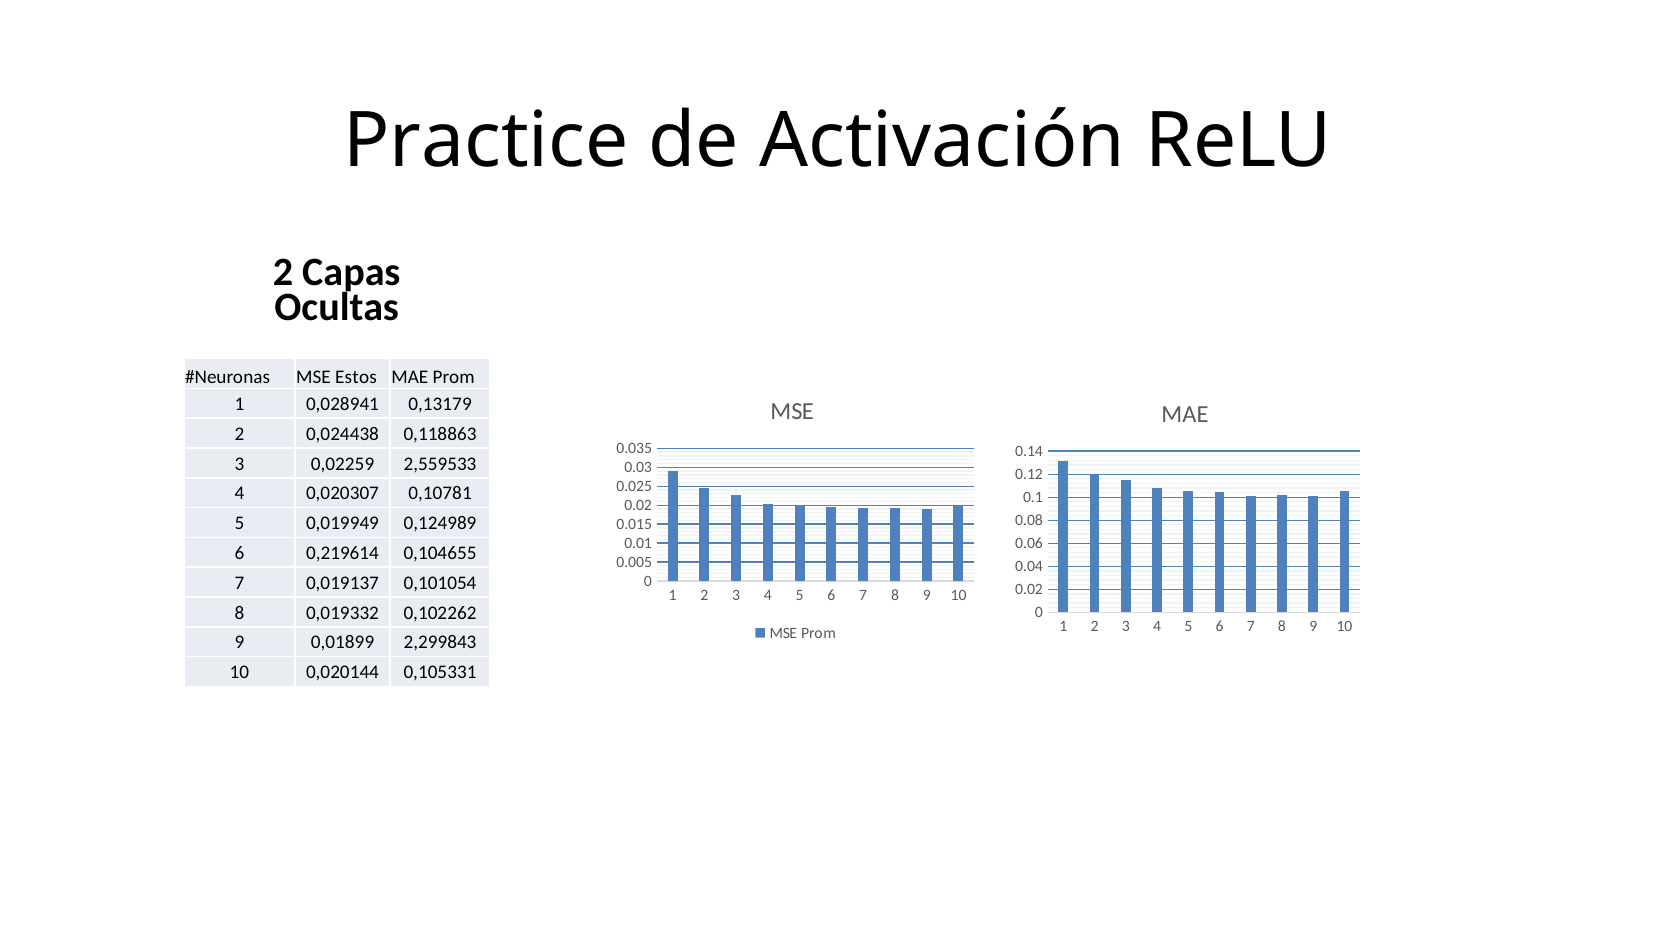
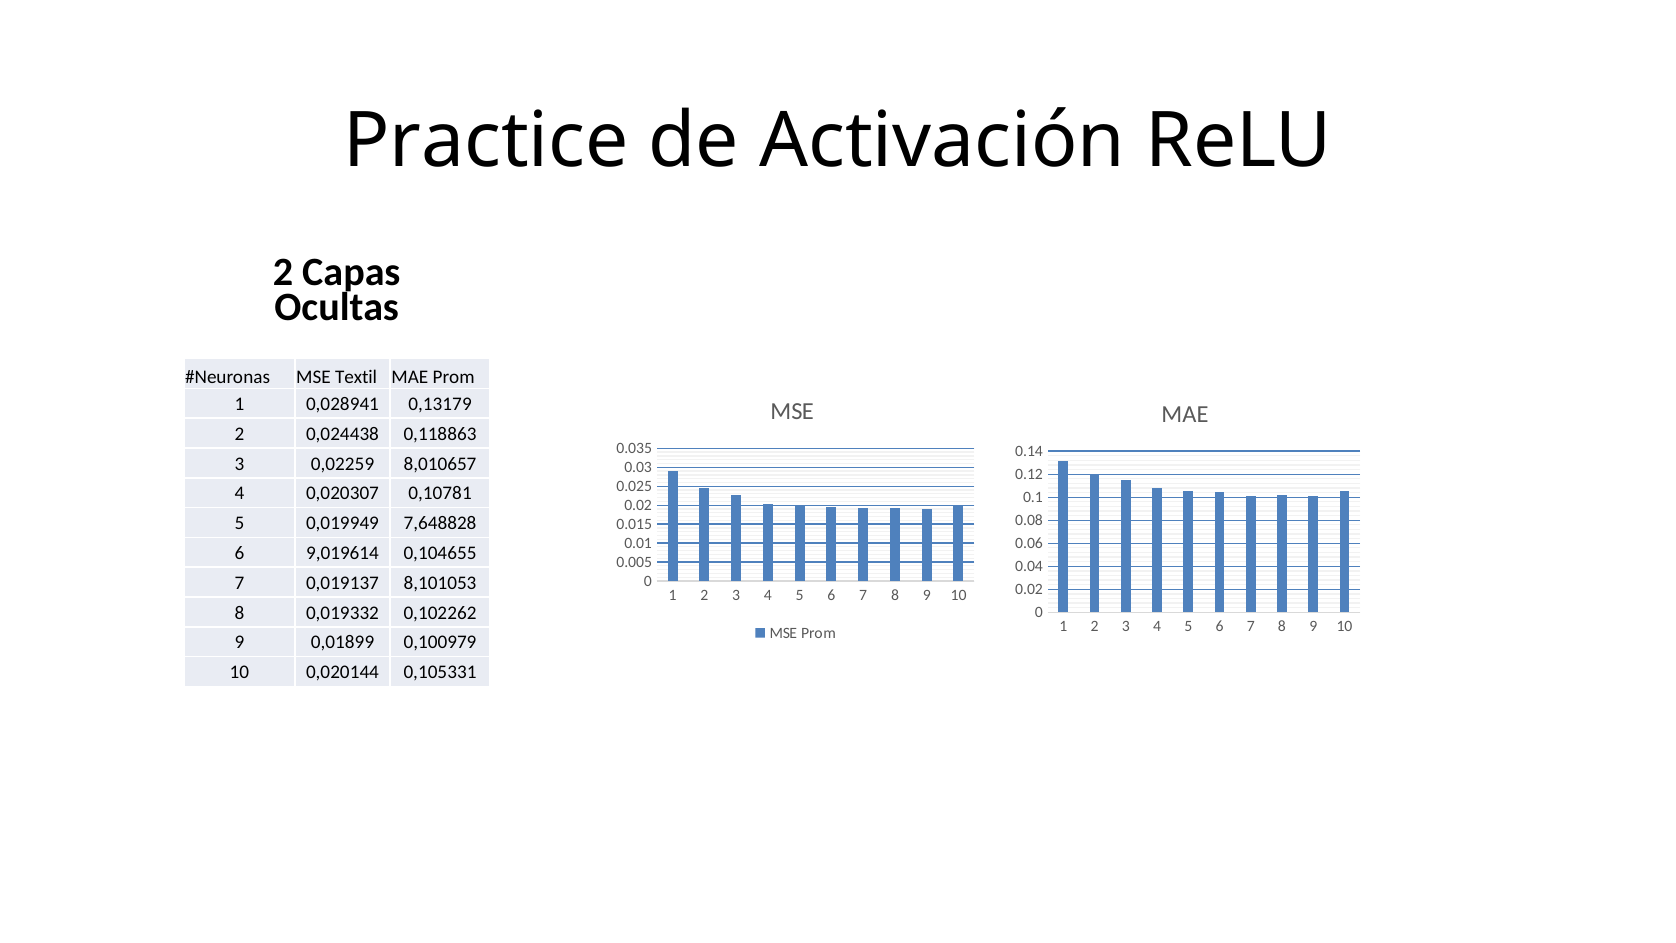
Estos: Estos -> Textil (356, 377)
2,559533: 2,559533 -> 8,010657 (440, 464)
0,124989: 0,124989 -> 7,648828 (440, 523)
0,219614: 0,219614 -> 9,019614 (342, 553)
0,101054: 0,101054 -> 8,101053 (440, 583)
2,299843: 2,299843 -> 0,100979 (440, 642)
